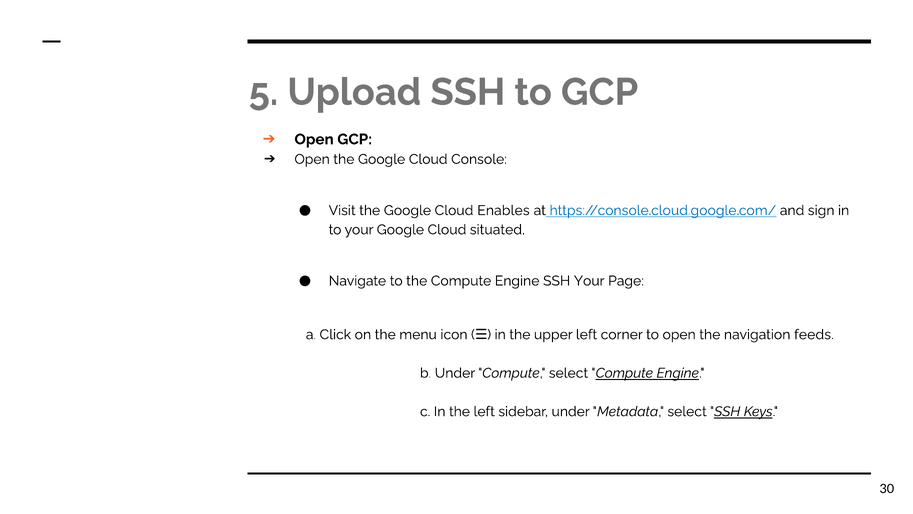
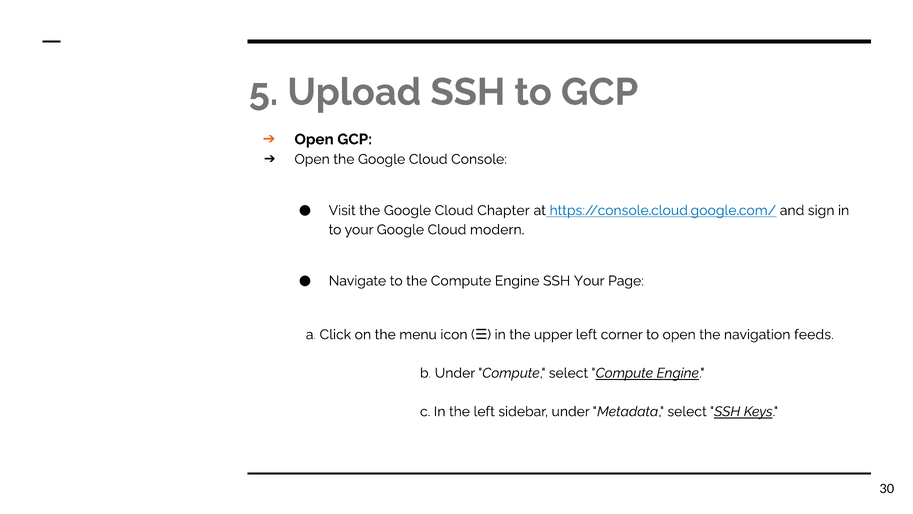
Enables: Enables -> Chapter (503, 210)
situated: situated -> modern (497, 230)
